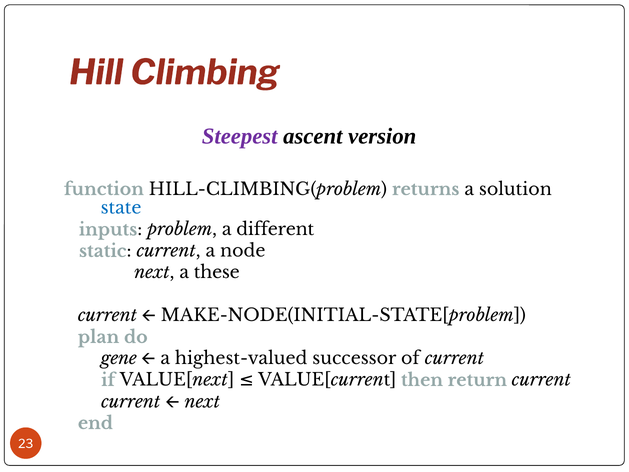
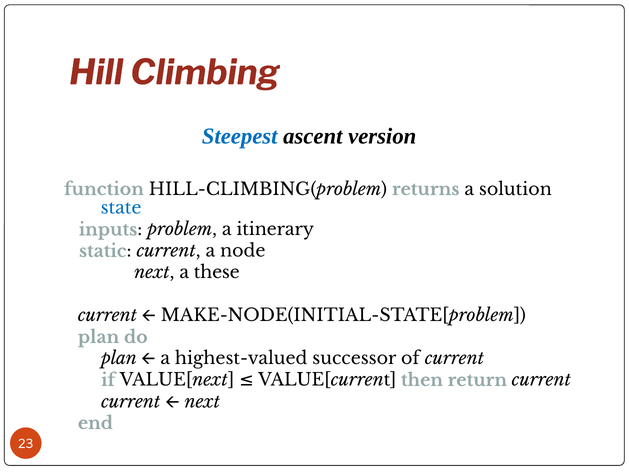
Steepest colour: purple -> blue (240, 136)
different: different -> itinerary (275, 230)
gene: gene -> plan (119, 359)
